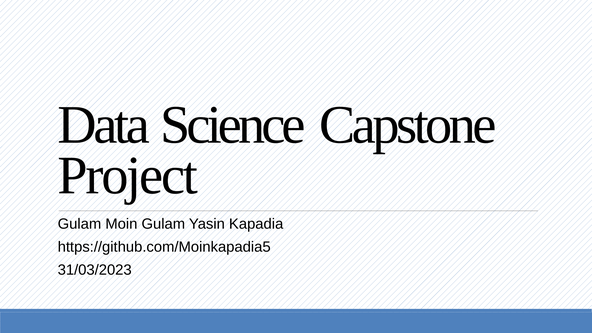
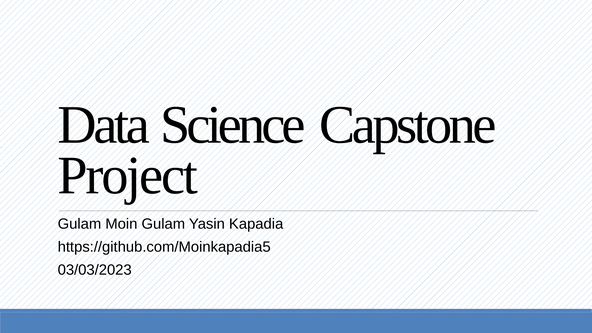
31/03/2023: 31/03/2023 -> 03/03/2023 (95, 270)
